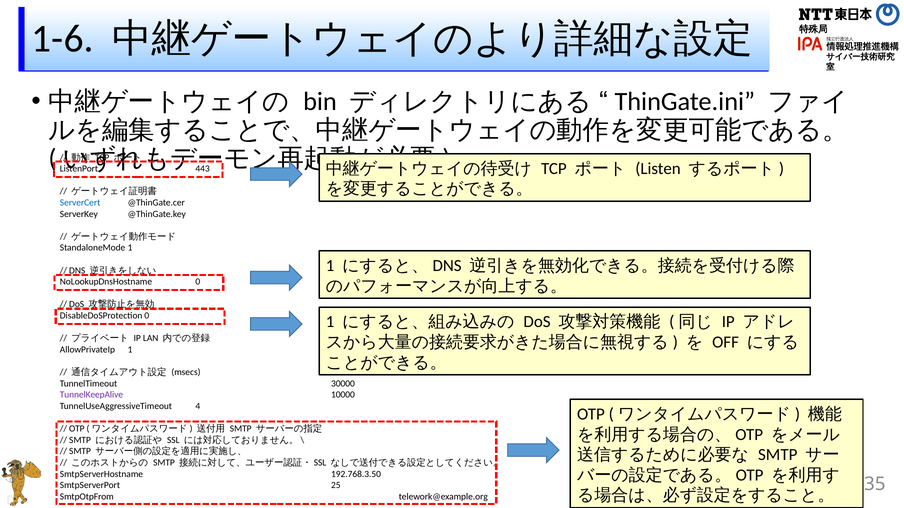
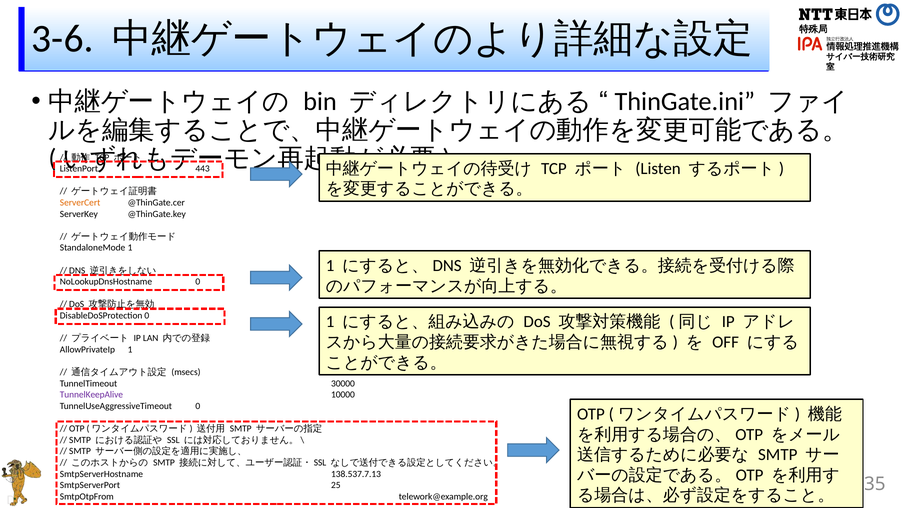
1-6: 1-6 -> 3-6 (62, 39)
ServerCert colour: blue -> orange (80, 203)
TunnelUseAggressiveTimeout 4: 4 -> 0 (198, 407)
192.768.3.50: 192.768.3.50 -> 138.537.7.13 (356, 474)
